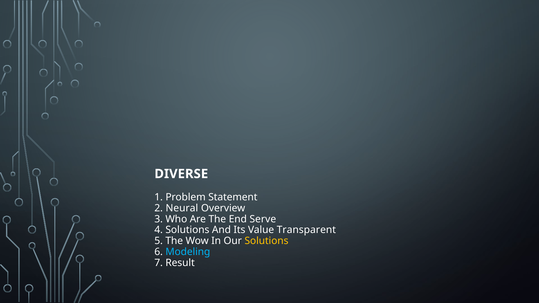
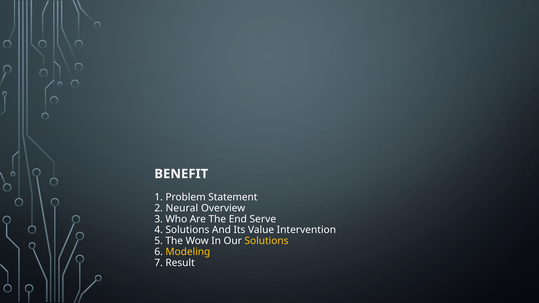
DIVERSE: DIVERSE -> BENEFIT (181, 174)
Transparent: Transparent -> Intervention (306, 230)
Modeling colour: light blue -> yellow (188, 252)
